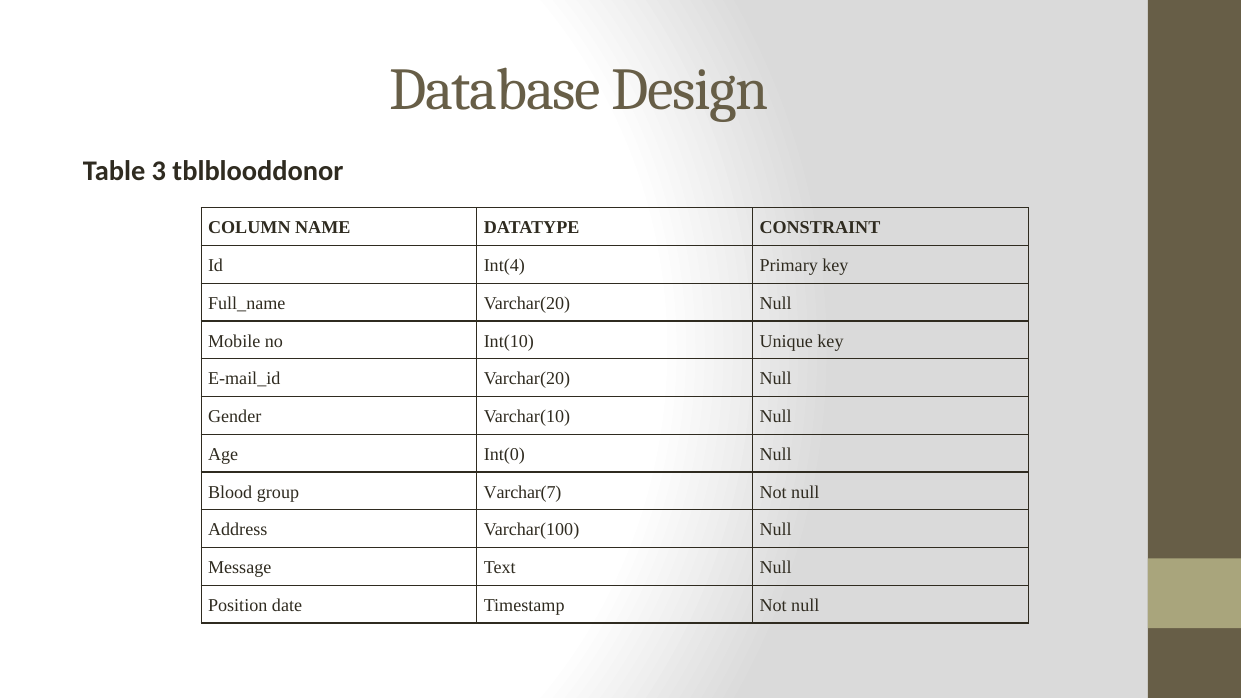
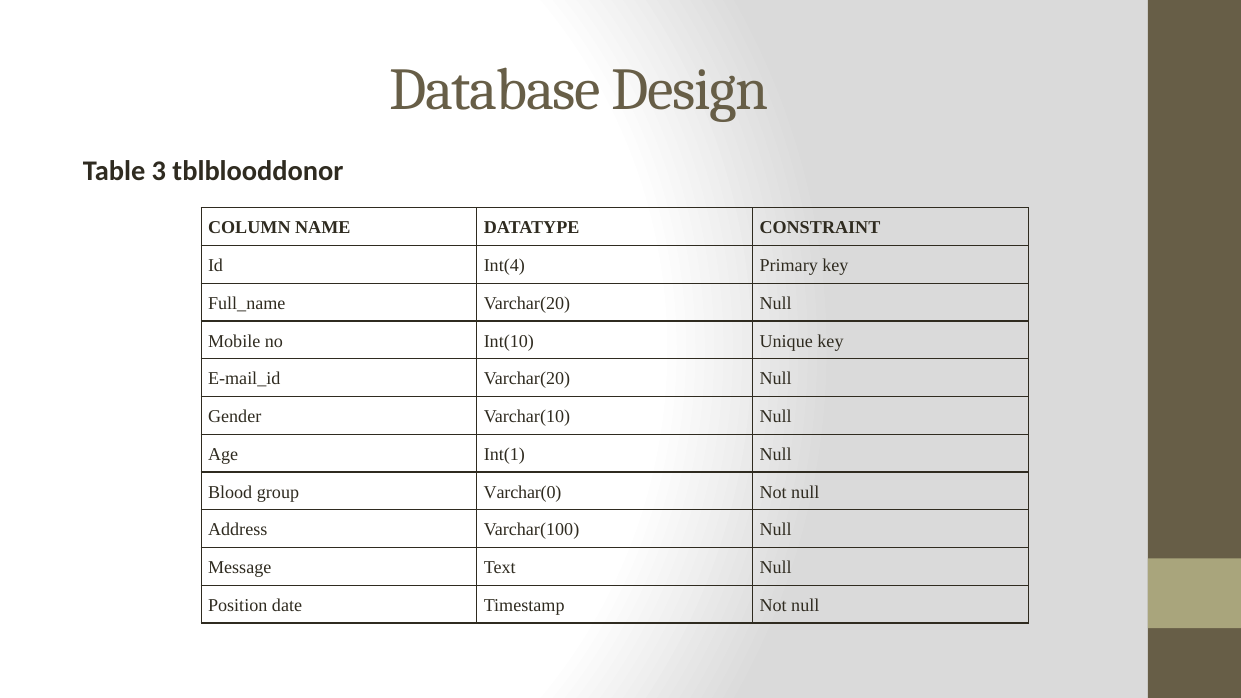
Int(0: Int(0 -> Int(1 (504, 454)
Varchar(7: Varchar(7 -> Varchar(0 (523, 492)
